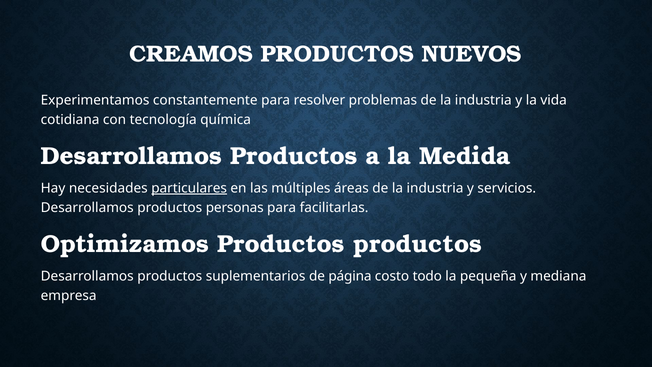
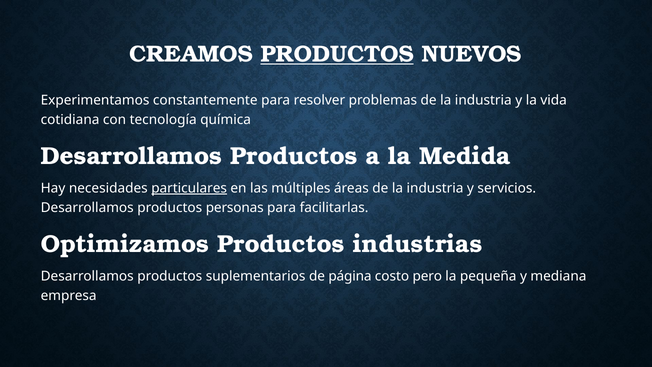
PRODUCTOS underline: none -> present (337, 54)
Productos productos: productos -> industrias (418, 244)
todo: todo -> pero (427, 276)
